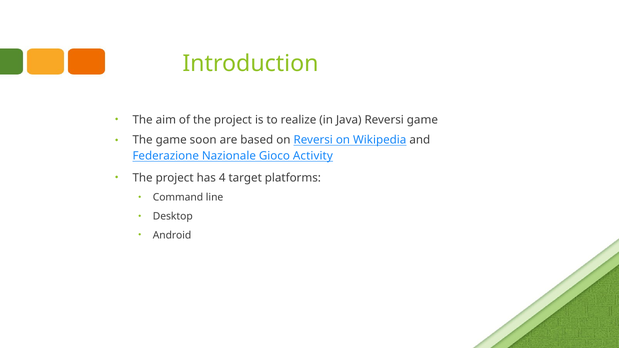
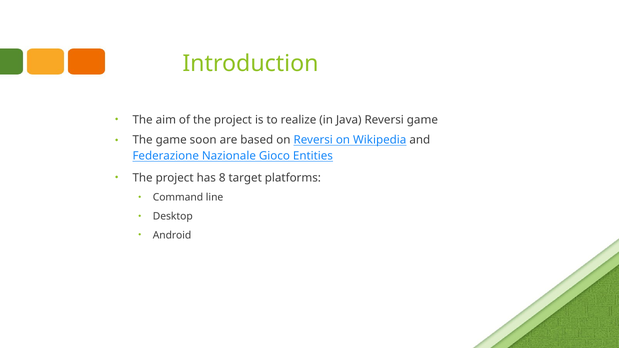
Activity: Activity -> Entities (313, 156)
4: 4 -> 8 (222, 178)
